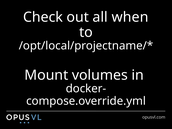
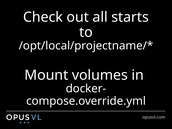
when: when -> starts (130, 17)
